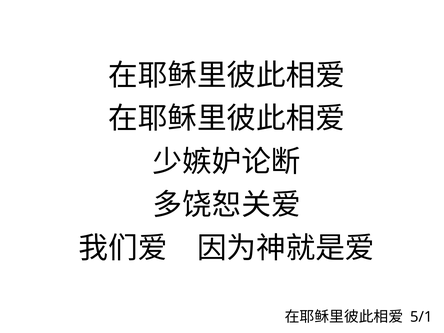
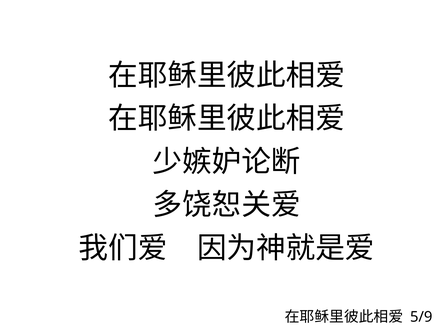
5/1: 5/1 -> 5/9 (421, 317)
